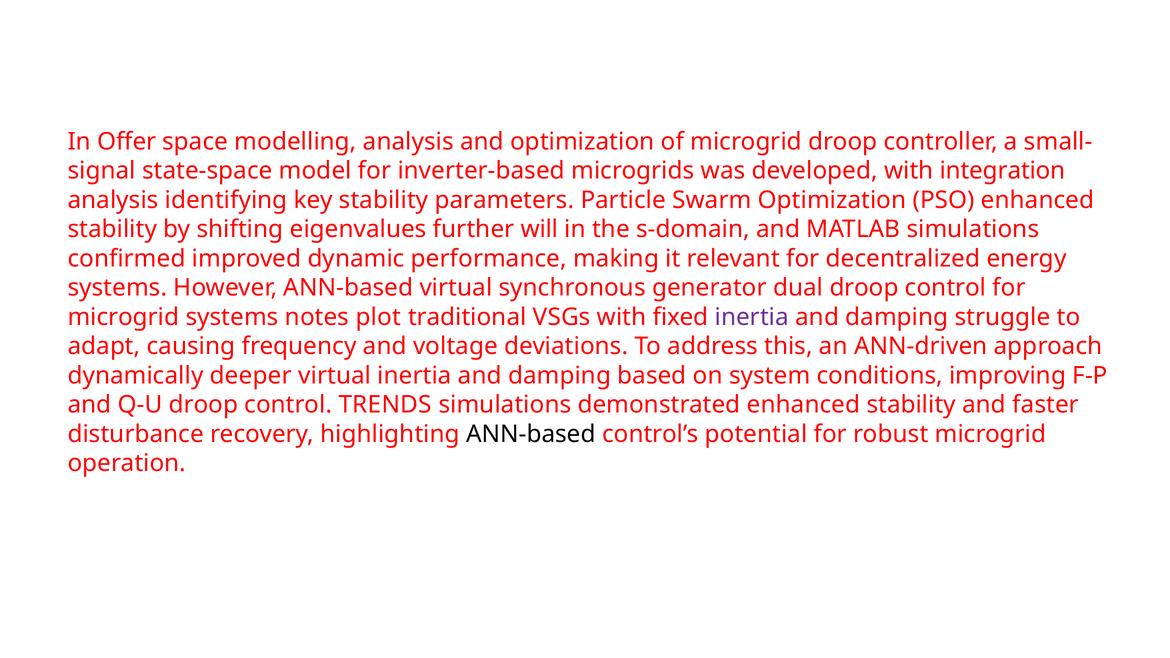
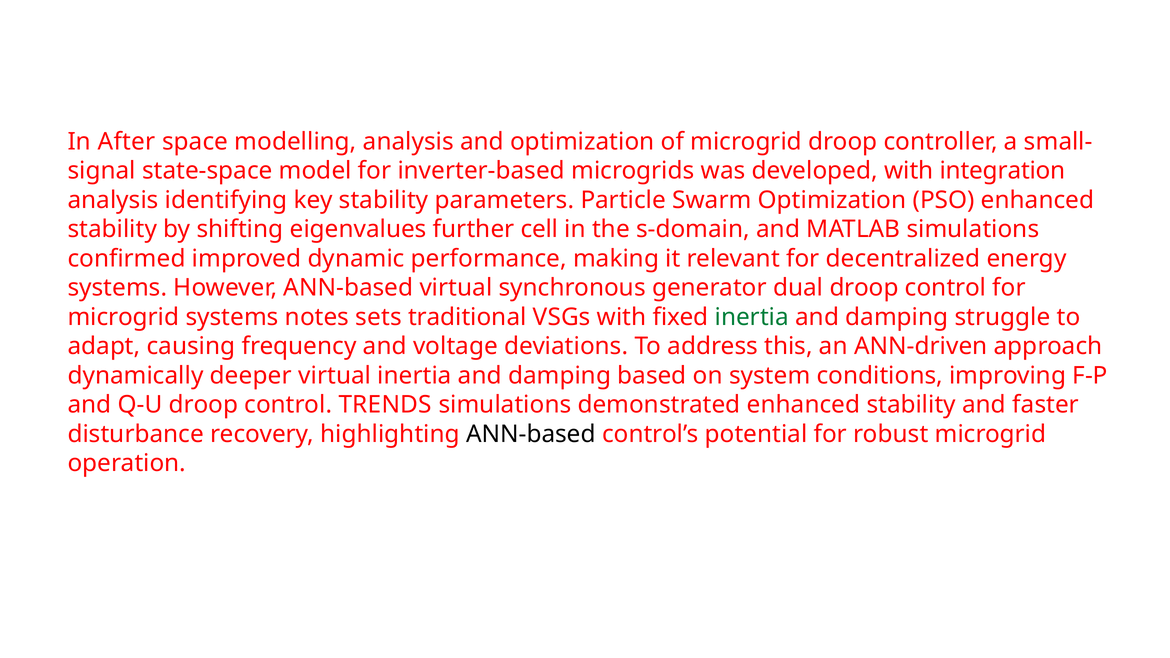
Offer: Offer -> After (126, 142)
will: will -> cell (539, 229)
plot: plot -> sets (379, 317)
inertia colour: purple -> green (752, 317)
